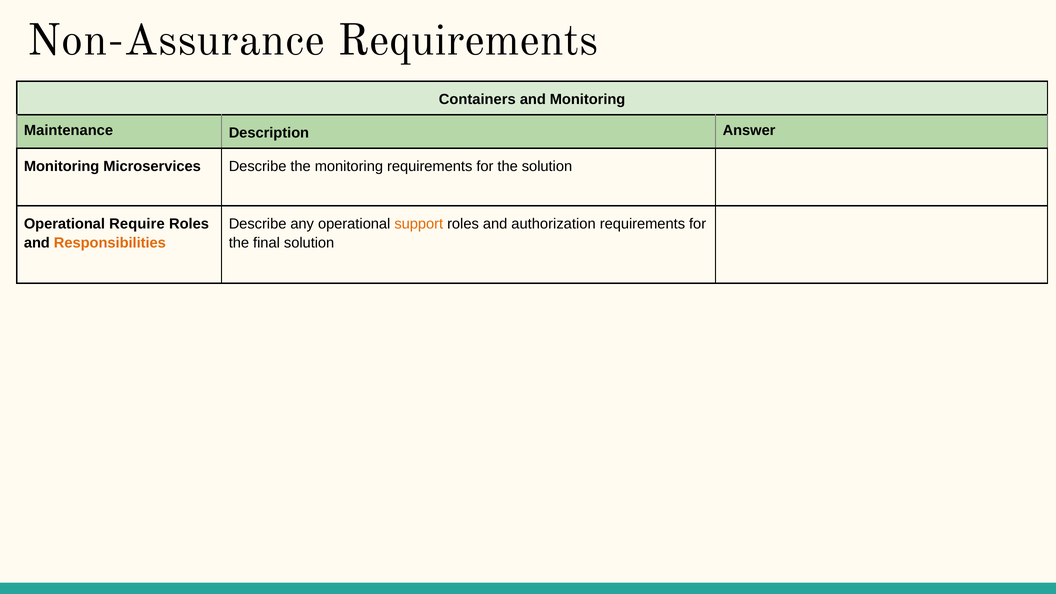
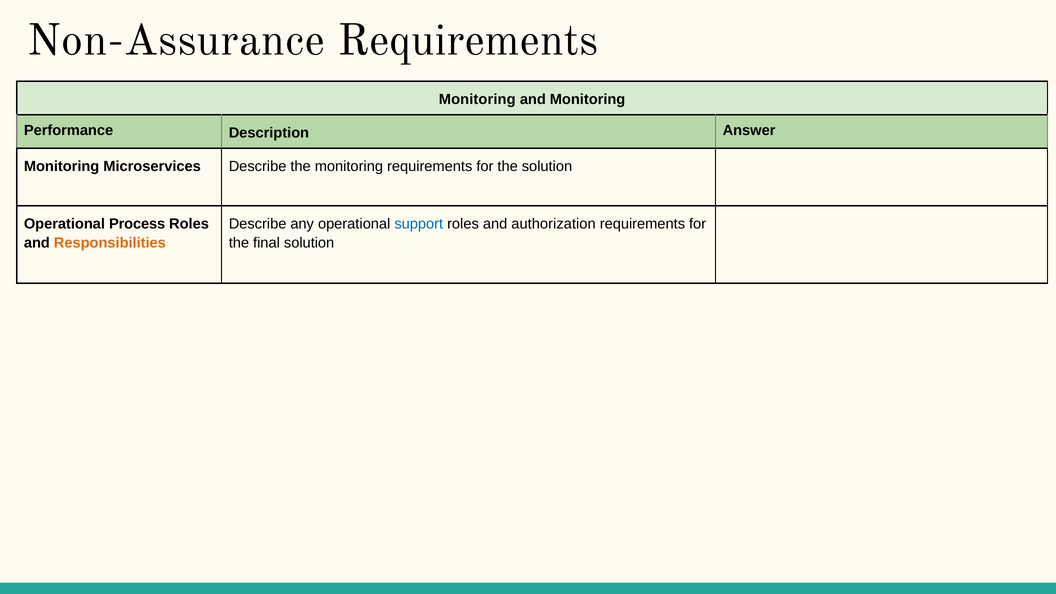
Containers: Containers -> Monitoring (477, 99)
Maintenance: Maintenance -> Performance (69, 130)
Require: Require -> Process (137, 224)
support colour: orange -> blue (419, 224)
